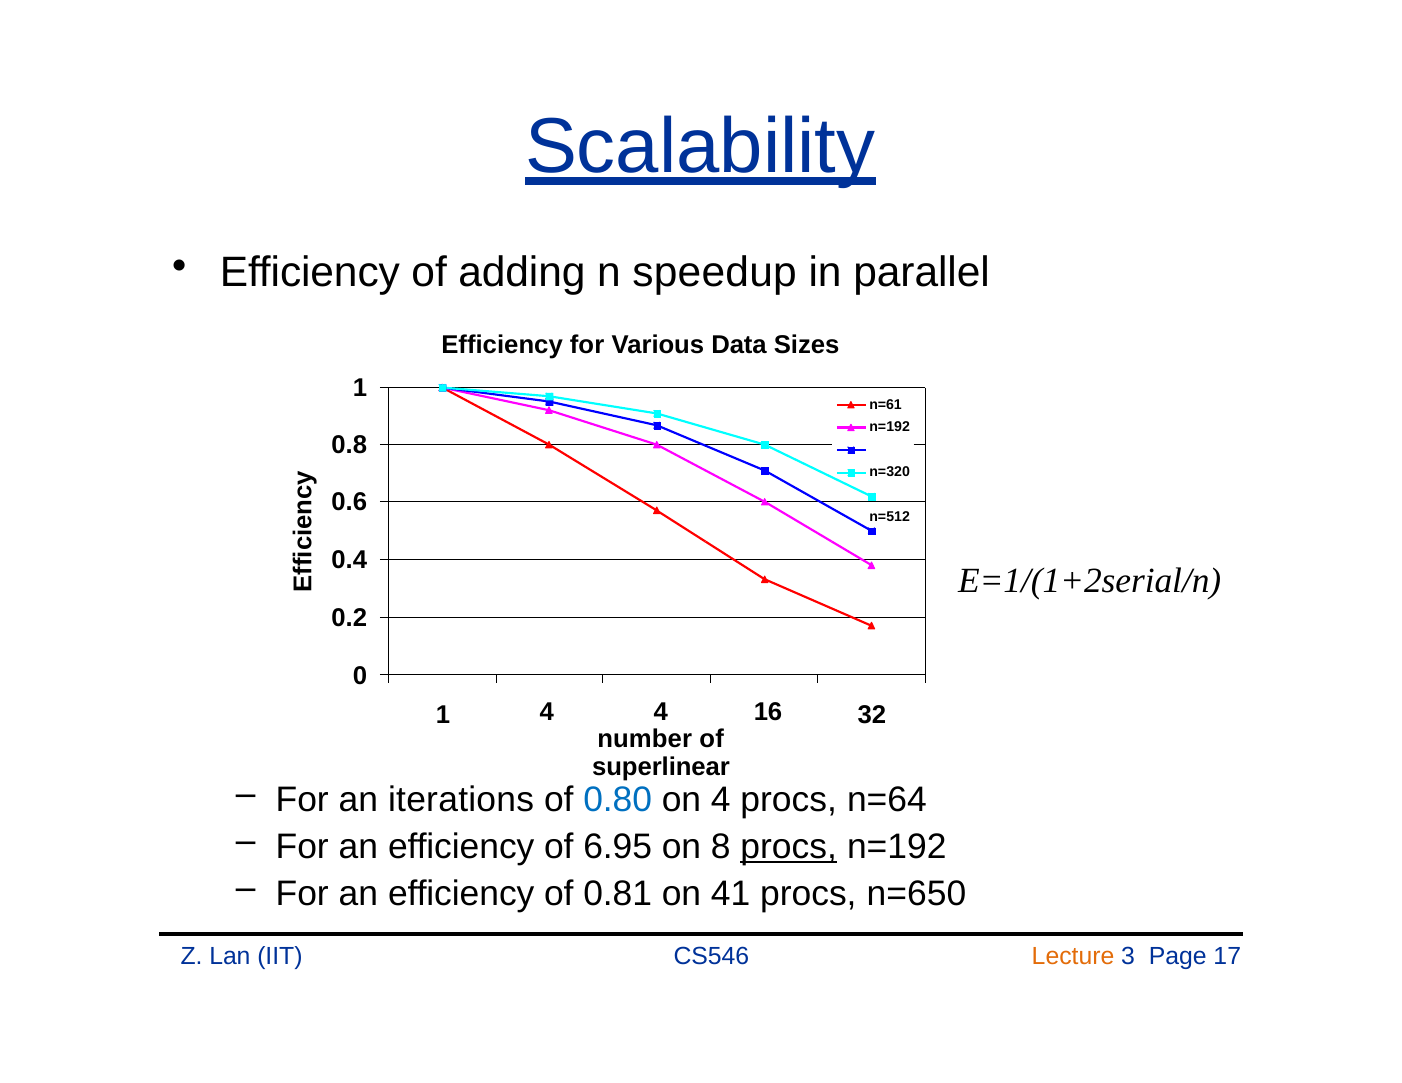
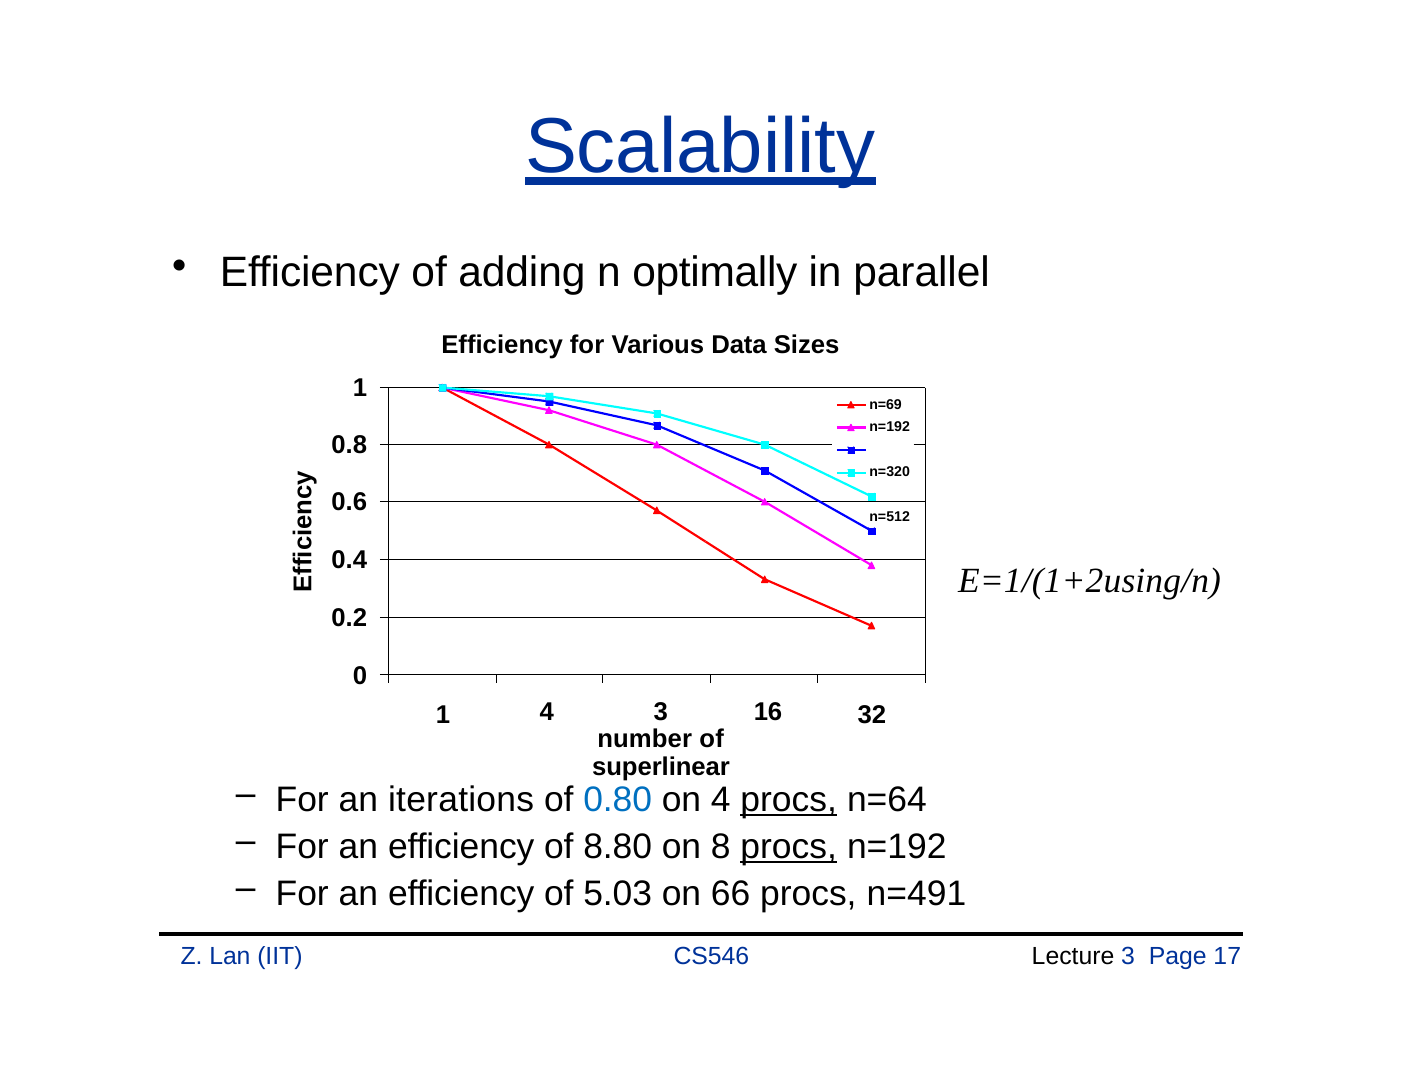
speedup: speedup -> optimally (715, 273)
n=61: n=61 -> n=69 (886, 405)
E=1/(1+2serial/n: E=1/(1+2serial/n -> E=1/(1+2using/n (1090, 581)
4 4: 4 -> 3 (661, 712)
procs underline: none -> present (789, 800)
6.95: 6.95 -> 8.80 (618, 847)
0.81: 0.81 -> 5.03 (618, 894)
41: 41 -> 66 (731, 894)
n=650: n=650 -> n=491 (916, 894)
Lecture colour: orange -> black (1073, 957)
